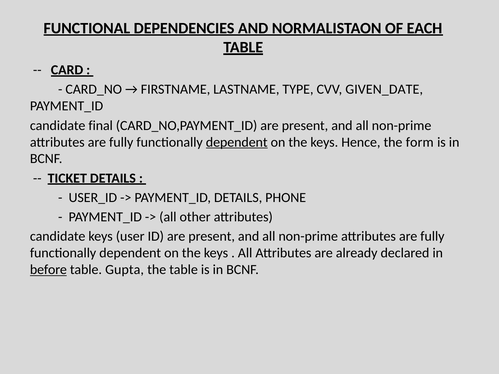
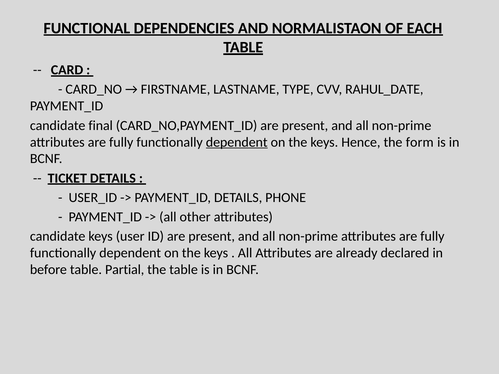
GIVEN_DATE: GIVEN_DATE -> RAHUL_DATE (384, 89)
before underline: present -> none (48, 270)
Gupta: Gupta -> Partial (125, 270)
